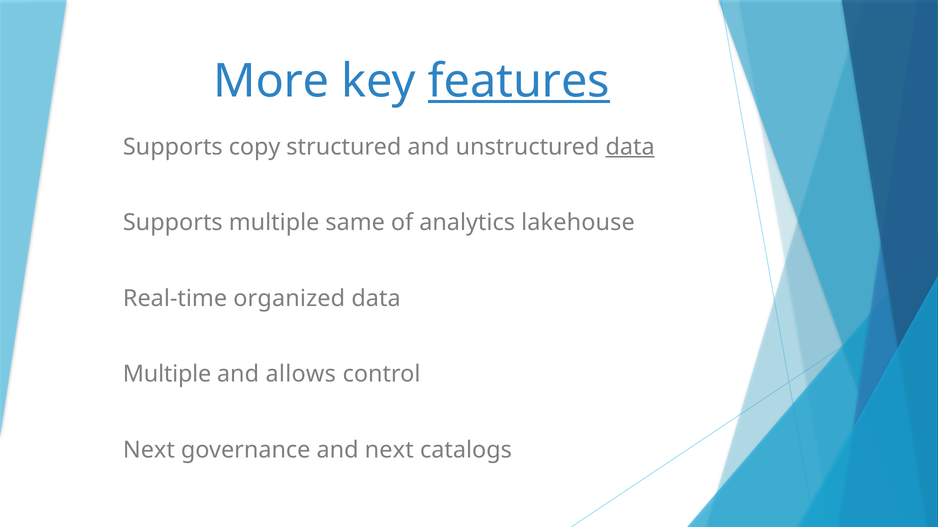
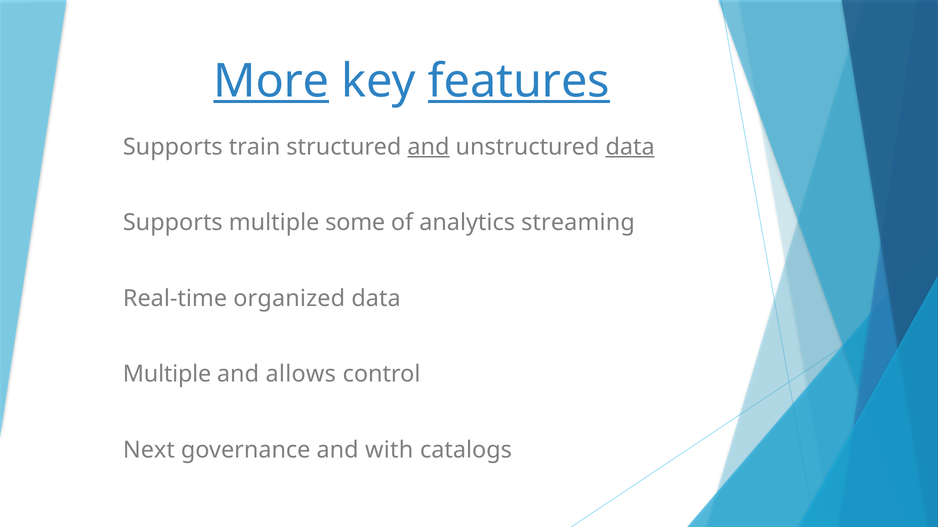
More underline: none -> present (271, 81)
copy: copy -> train (255, 147)
and underline: none -> present (428, 147)
same: same -> some (355, 223)
lakehouse: lakehouse -> streaming (578, 223)
and next: next -> with (389, 450)
